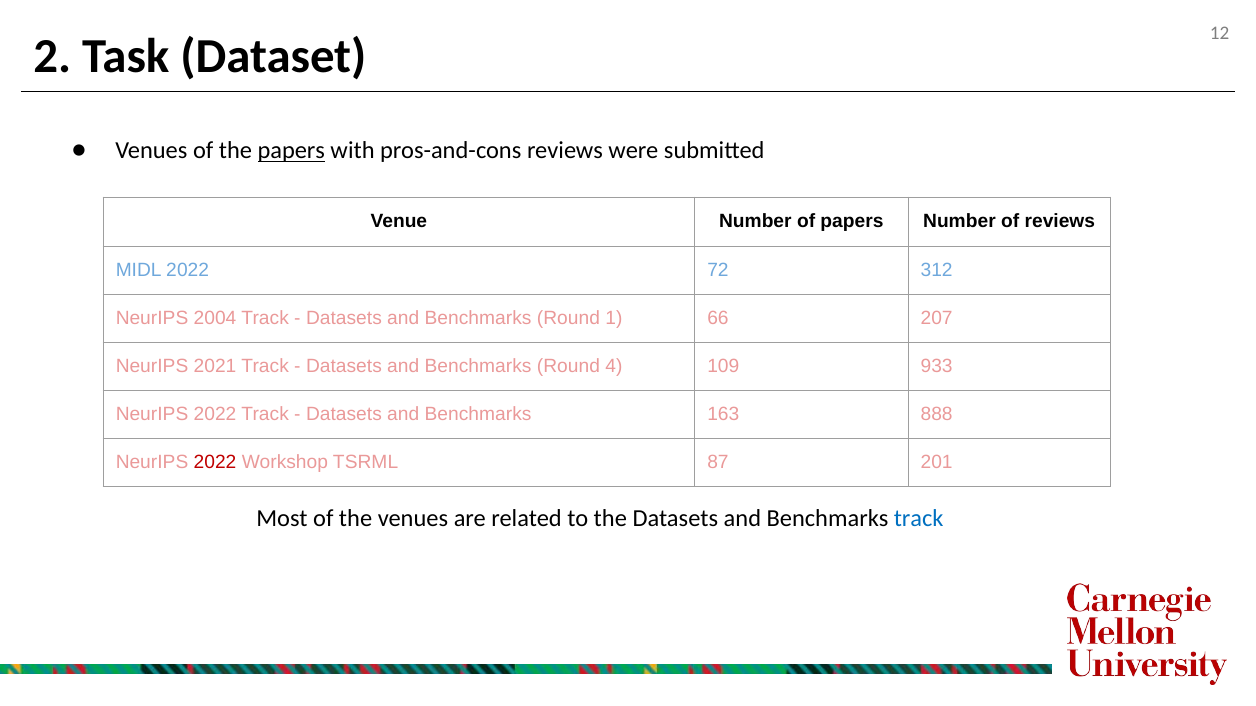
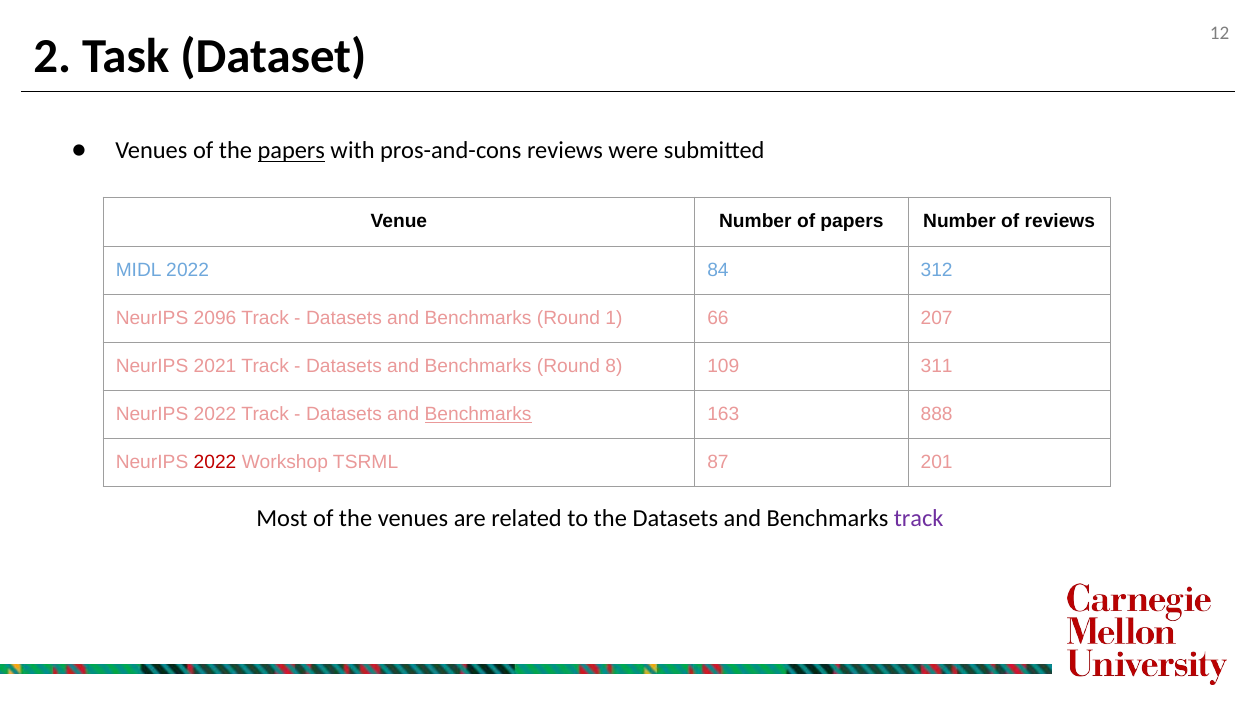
72: 72 -> 84 (718, 270)
2004: 2004 -> 2096 (215, 318)
4: 4 -> 8 (614, 366)
933: 933 -> 311 (937, 366)
Benchmarks underline: none -> present (478, 414)
track colour: blue -> purple (919, 519)
